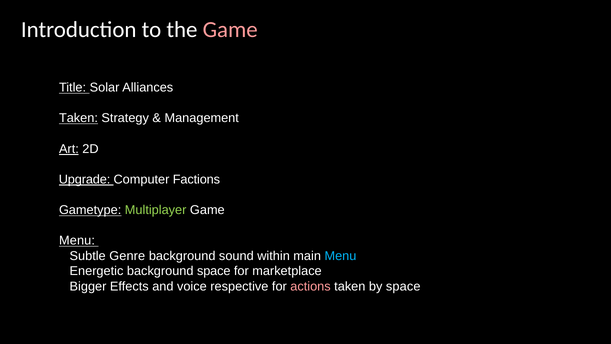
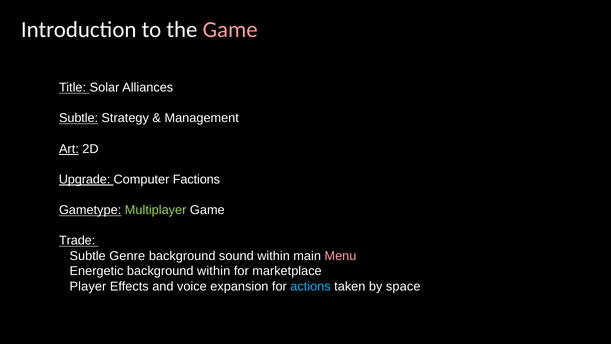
Taken: Taken -> Subtle (79, 118)
Menu: Menu -> Trade (77, 240)
Menu colour: light blue -> pink (340, 256)
background space: space -> within (214, 271)
Bigger: Bigger -> Player (88, 286)
respective: respective -> expansion (239, 286)
actions colour: pink -> light blue (311, 286)
